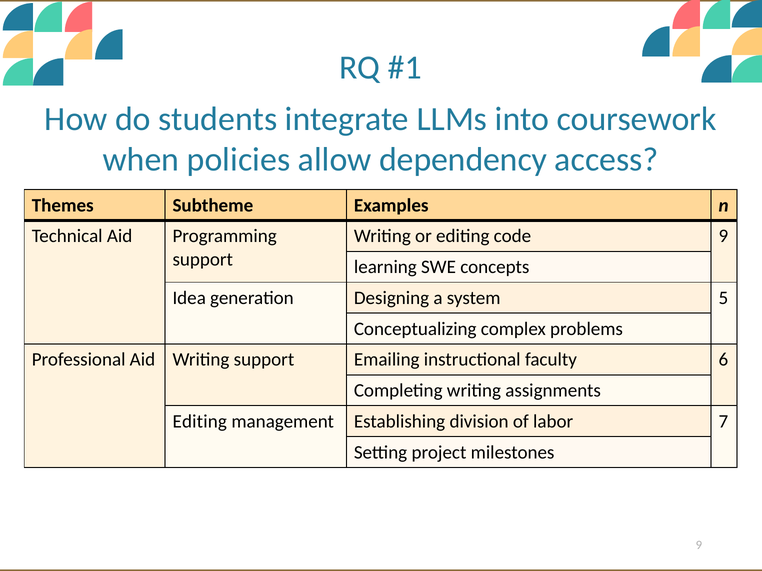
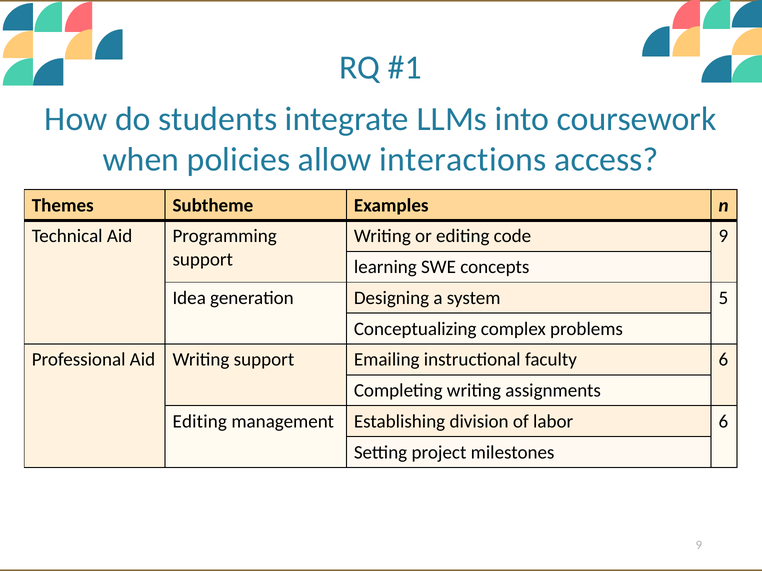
dependency: dependency -> interactions (463, 160)
labor 7: 7 -> 6 (723, 422)
